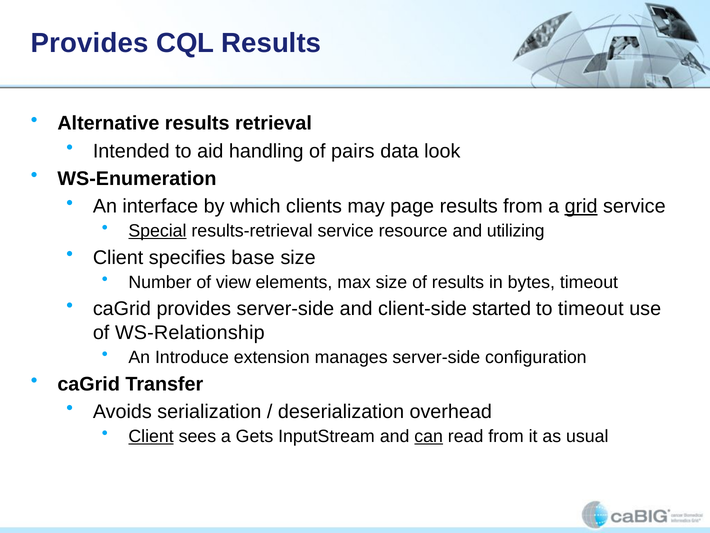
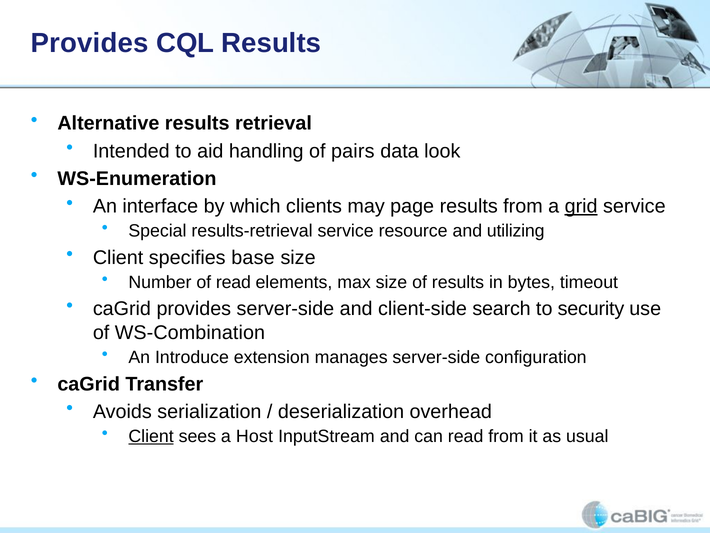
Special underline: present -> none (157, 231)
of view: view -> read (233, 282)
started: started -> search (502, 309)
to timeout: timeout -> security (591, 309)
WS-Relationship: WS-Relationship -> WS-Combination (190, 332)
Gets: Gets -> Host (254, 436)
can underline: present -> none (429, 436)
